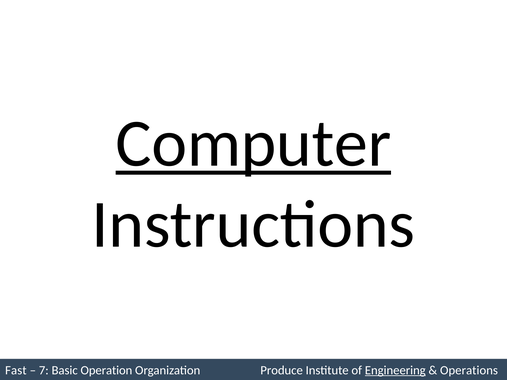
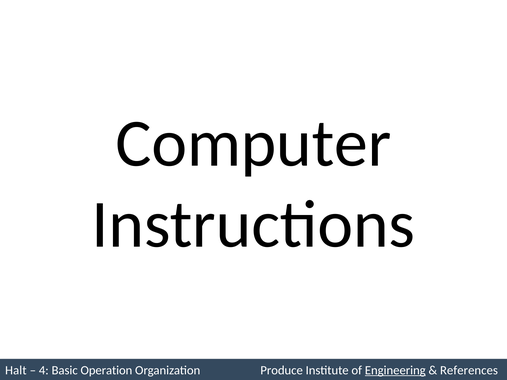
Computer underline: present -> none (253, 144)
Fast: Fast -> Halt (16, 371)
7: 7 -> 4 (44, 371)
Operations: Operations -> References (469, 371)
